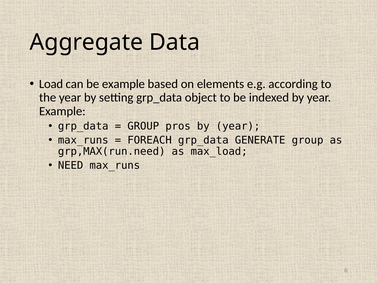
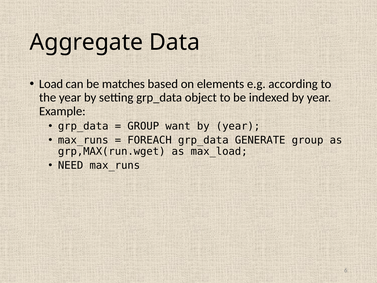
be example: example -> matches (123, 84)
pros: pros -> want (178, 126)
grp,MAX(run.need: grp,MAX(run.need -> grp,MAX(run.wget (112, 151)
